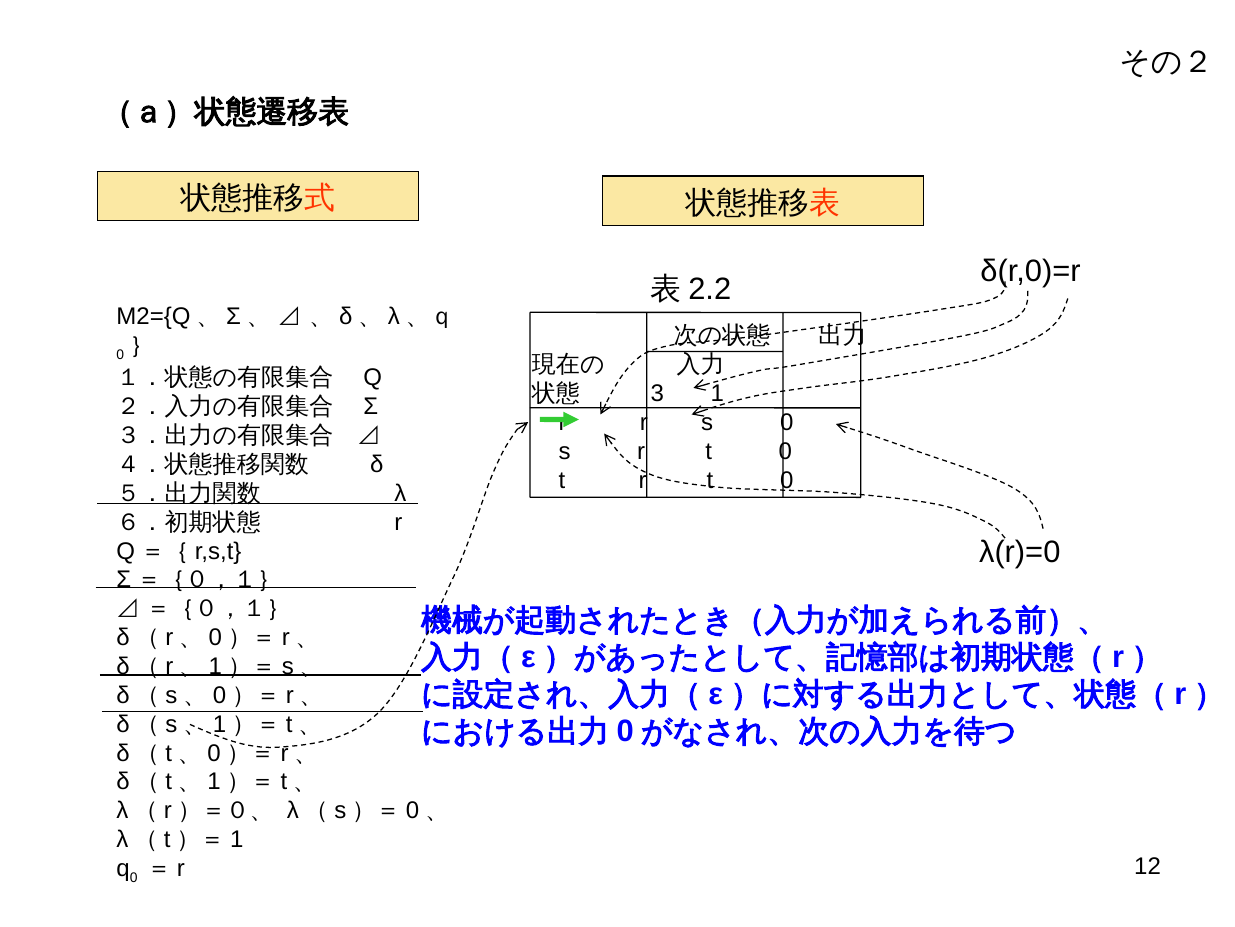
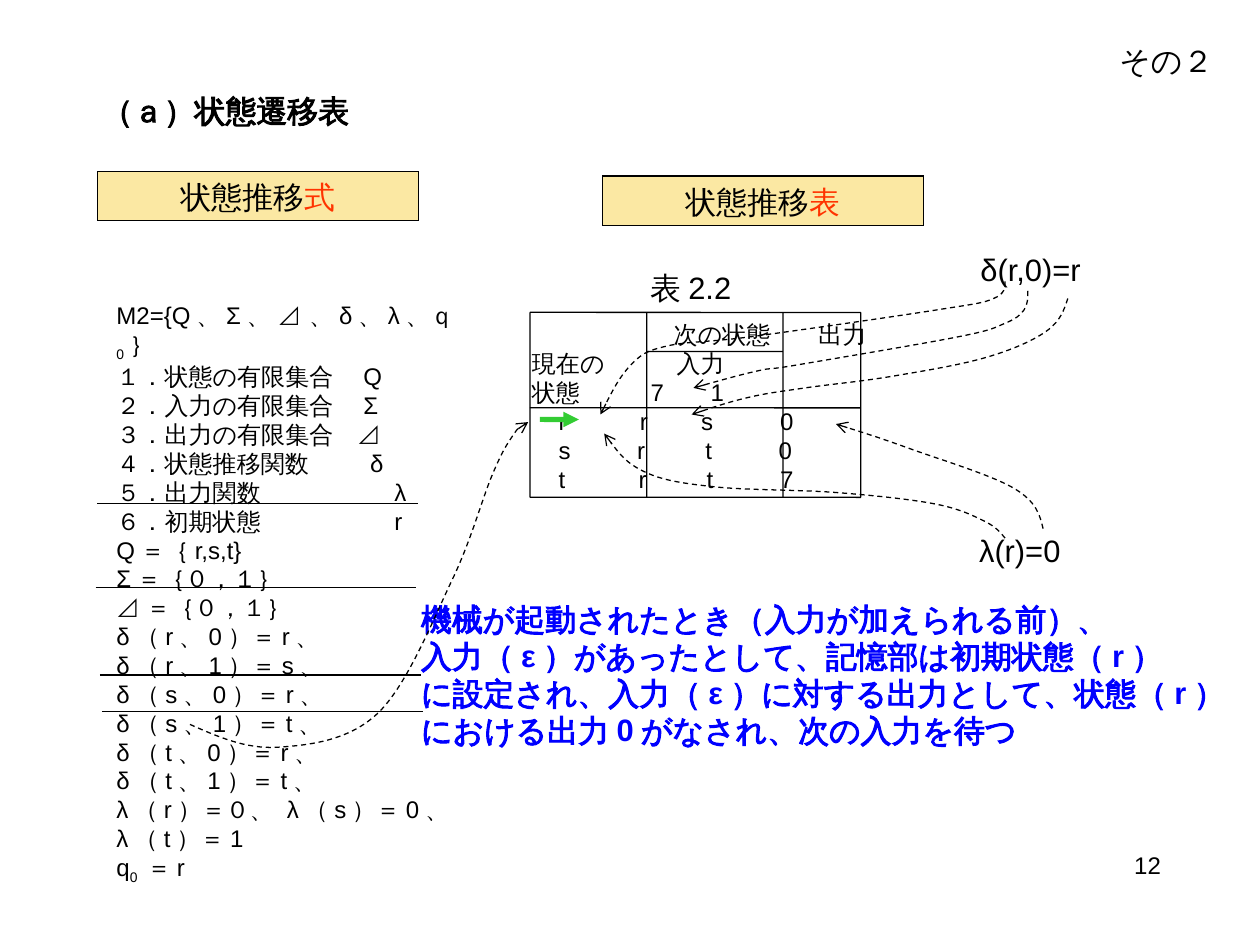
3: 3 -> 7 (657, 393)
t r t 0: 0 -> 7 (787, 480)
